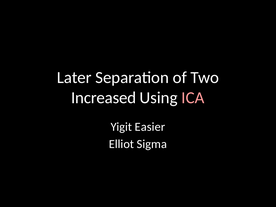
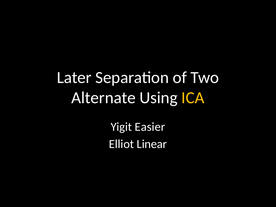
Increased: Increased -> Alternate (104, 98)
ICA colour: pink -> yellow (193, 98)
Sigma: Sigma -> Linear (152, 144)
